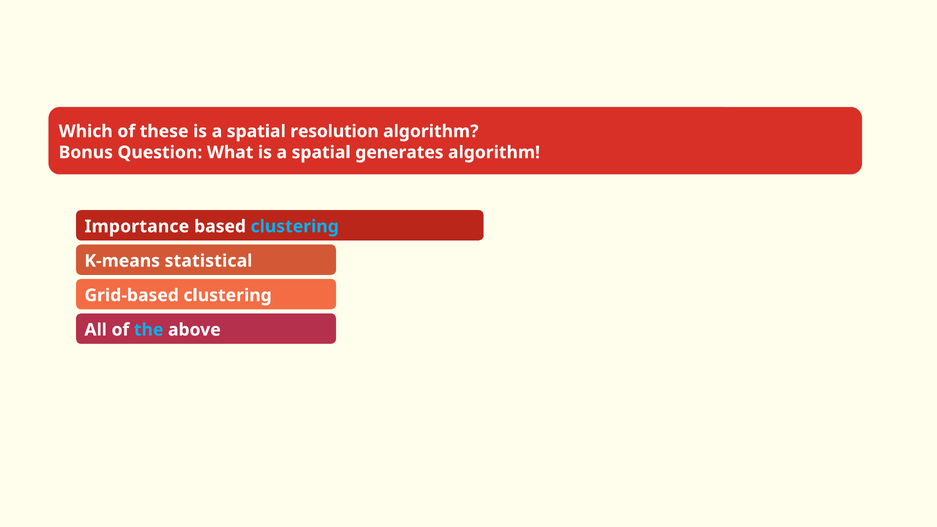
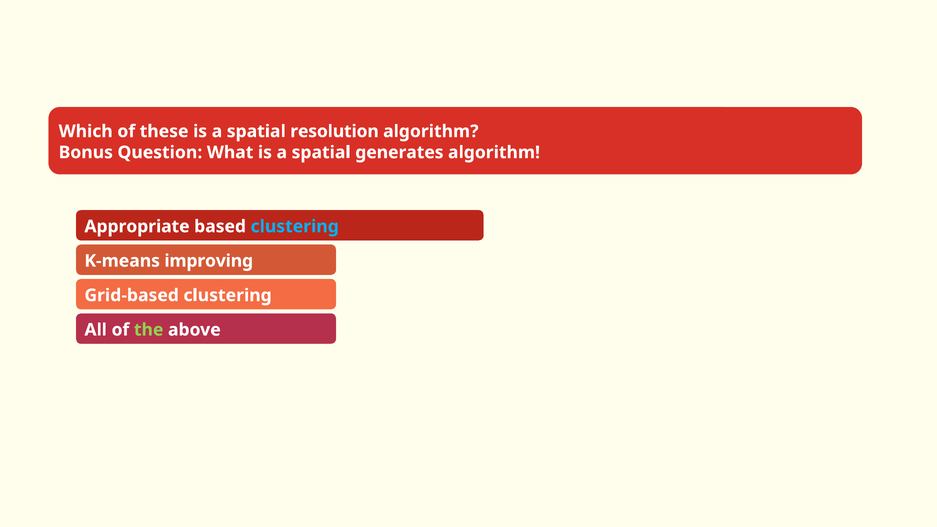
Importance: Importance -> Appropriate (137, 226)
statistical: statistical -> improving (209, 261)
the colour: light blue -> light green (149, 330)
